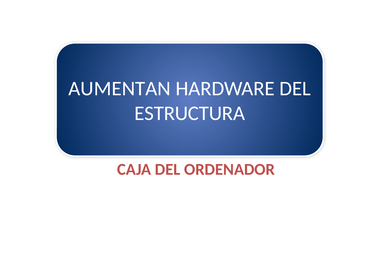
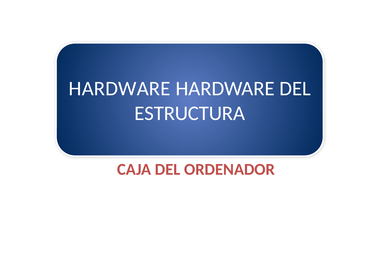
AUMENTAN: AUMENTAN -> HARDWARE (120, 89)
